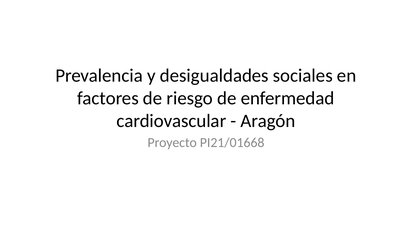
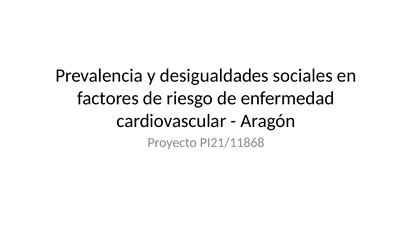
PI21/01668: PI21/01668 -> PI21/11868 (232, 143)
